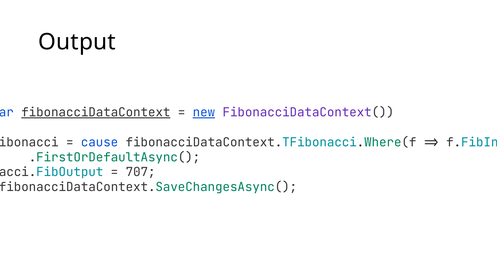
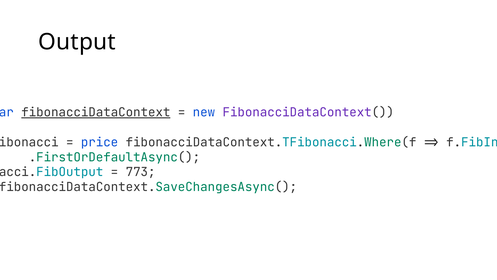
new underline: present -> none (204, 112)
cause: cause -> price (100, 142)
707: 707 -> 773 (141, 172)
